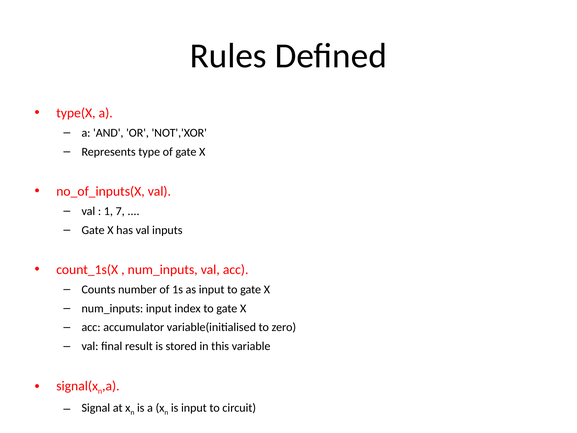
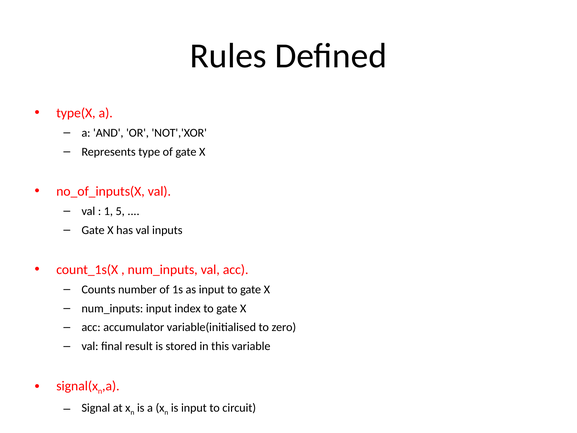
7: 7 -> 5 (120, 211)
